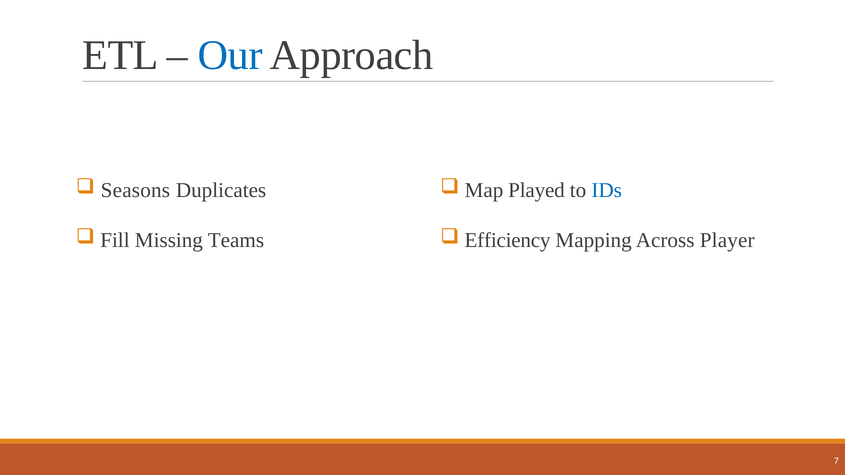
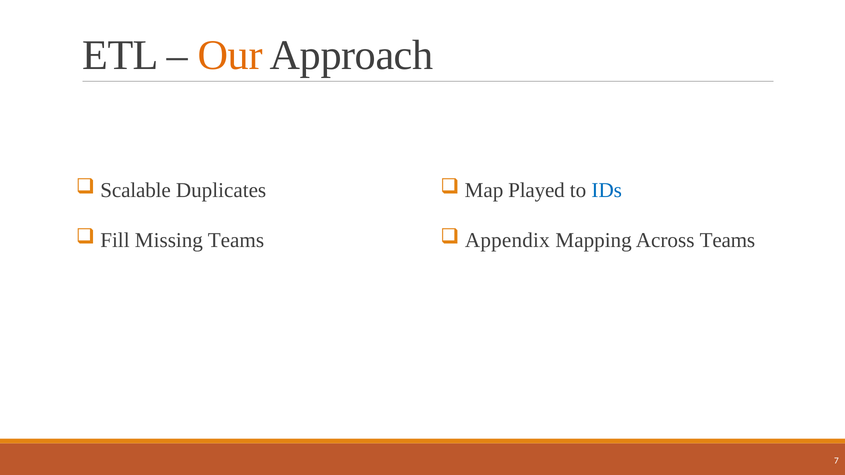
Our colour: blue -> orange (230, 55)
Seasons: Seasons -> Scalable (136, 190)
Efficiency: Efficiency -> Appendix (507, 241)
Across Player: Player -> Teams (727, 241)
